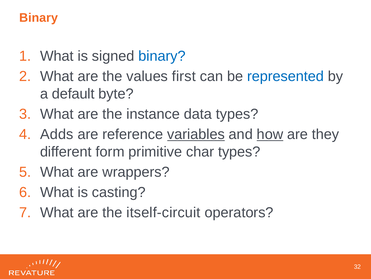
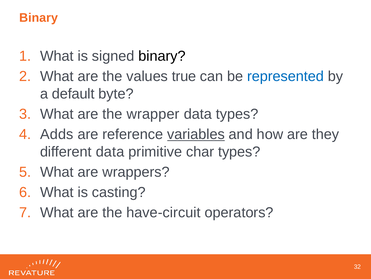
binary colour: blue -> black (162, 56)
first: first -> true (184, 76)
instance: instance -> wrapper (153, 114)
how underline: present -> none (270, 134)
different form: form -> data (110, 151)
itself-circuit: itself-circuit -> have-circuit (163, 212)
